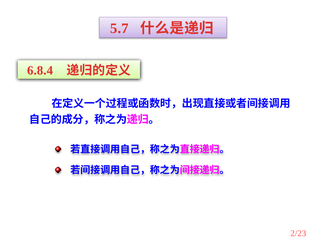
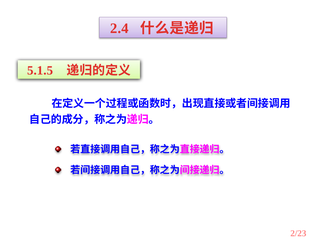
5.7: 5.7 -> 2.4 (119, 28)
6.8.4: 6.8.4 -> 5.1.5 (40, 71)
